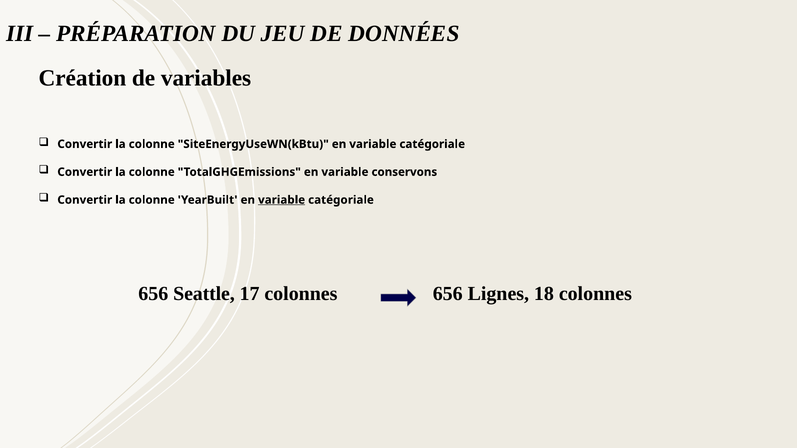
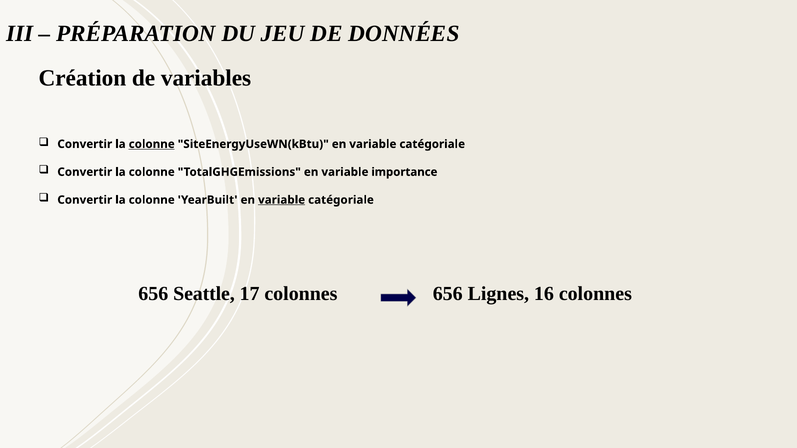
colonne underline: none -> present (152, 144)
conservons: conservons -> importance (404, 172)
18: 18 -> 16 (544, 294)
